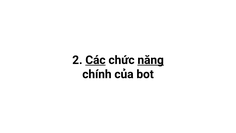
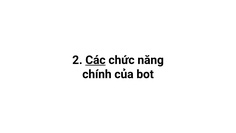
năng underline: present -> none (151, 60)
